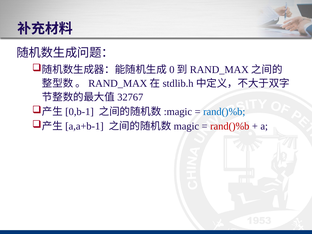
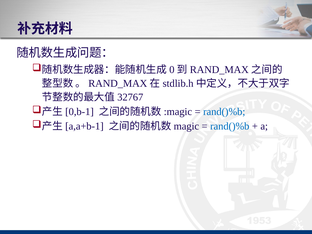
rand()%b colour: red -> blue (230, 126)
